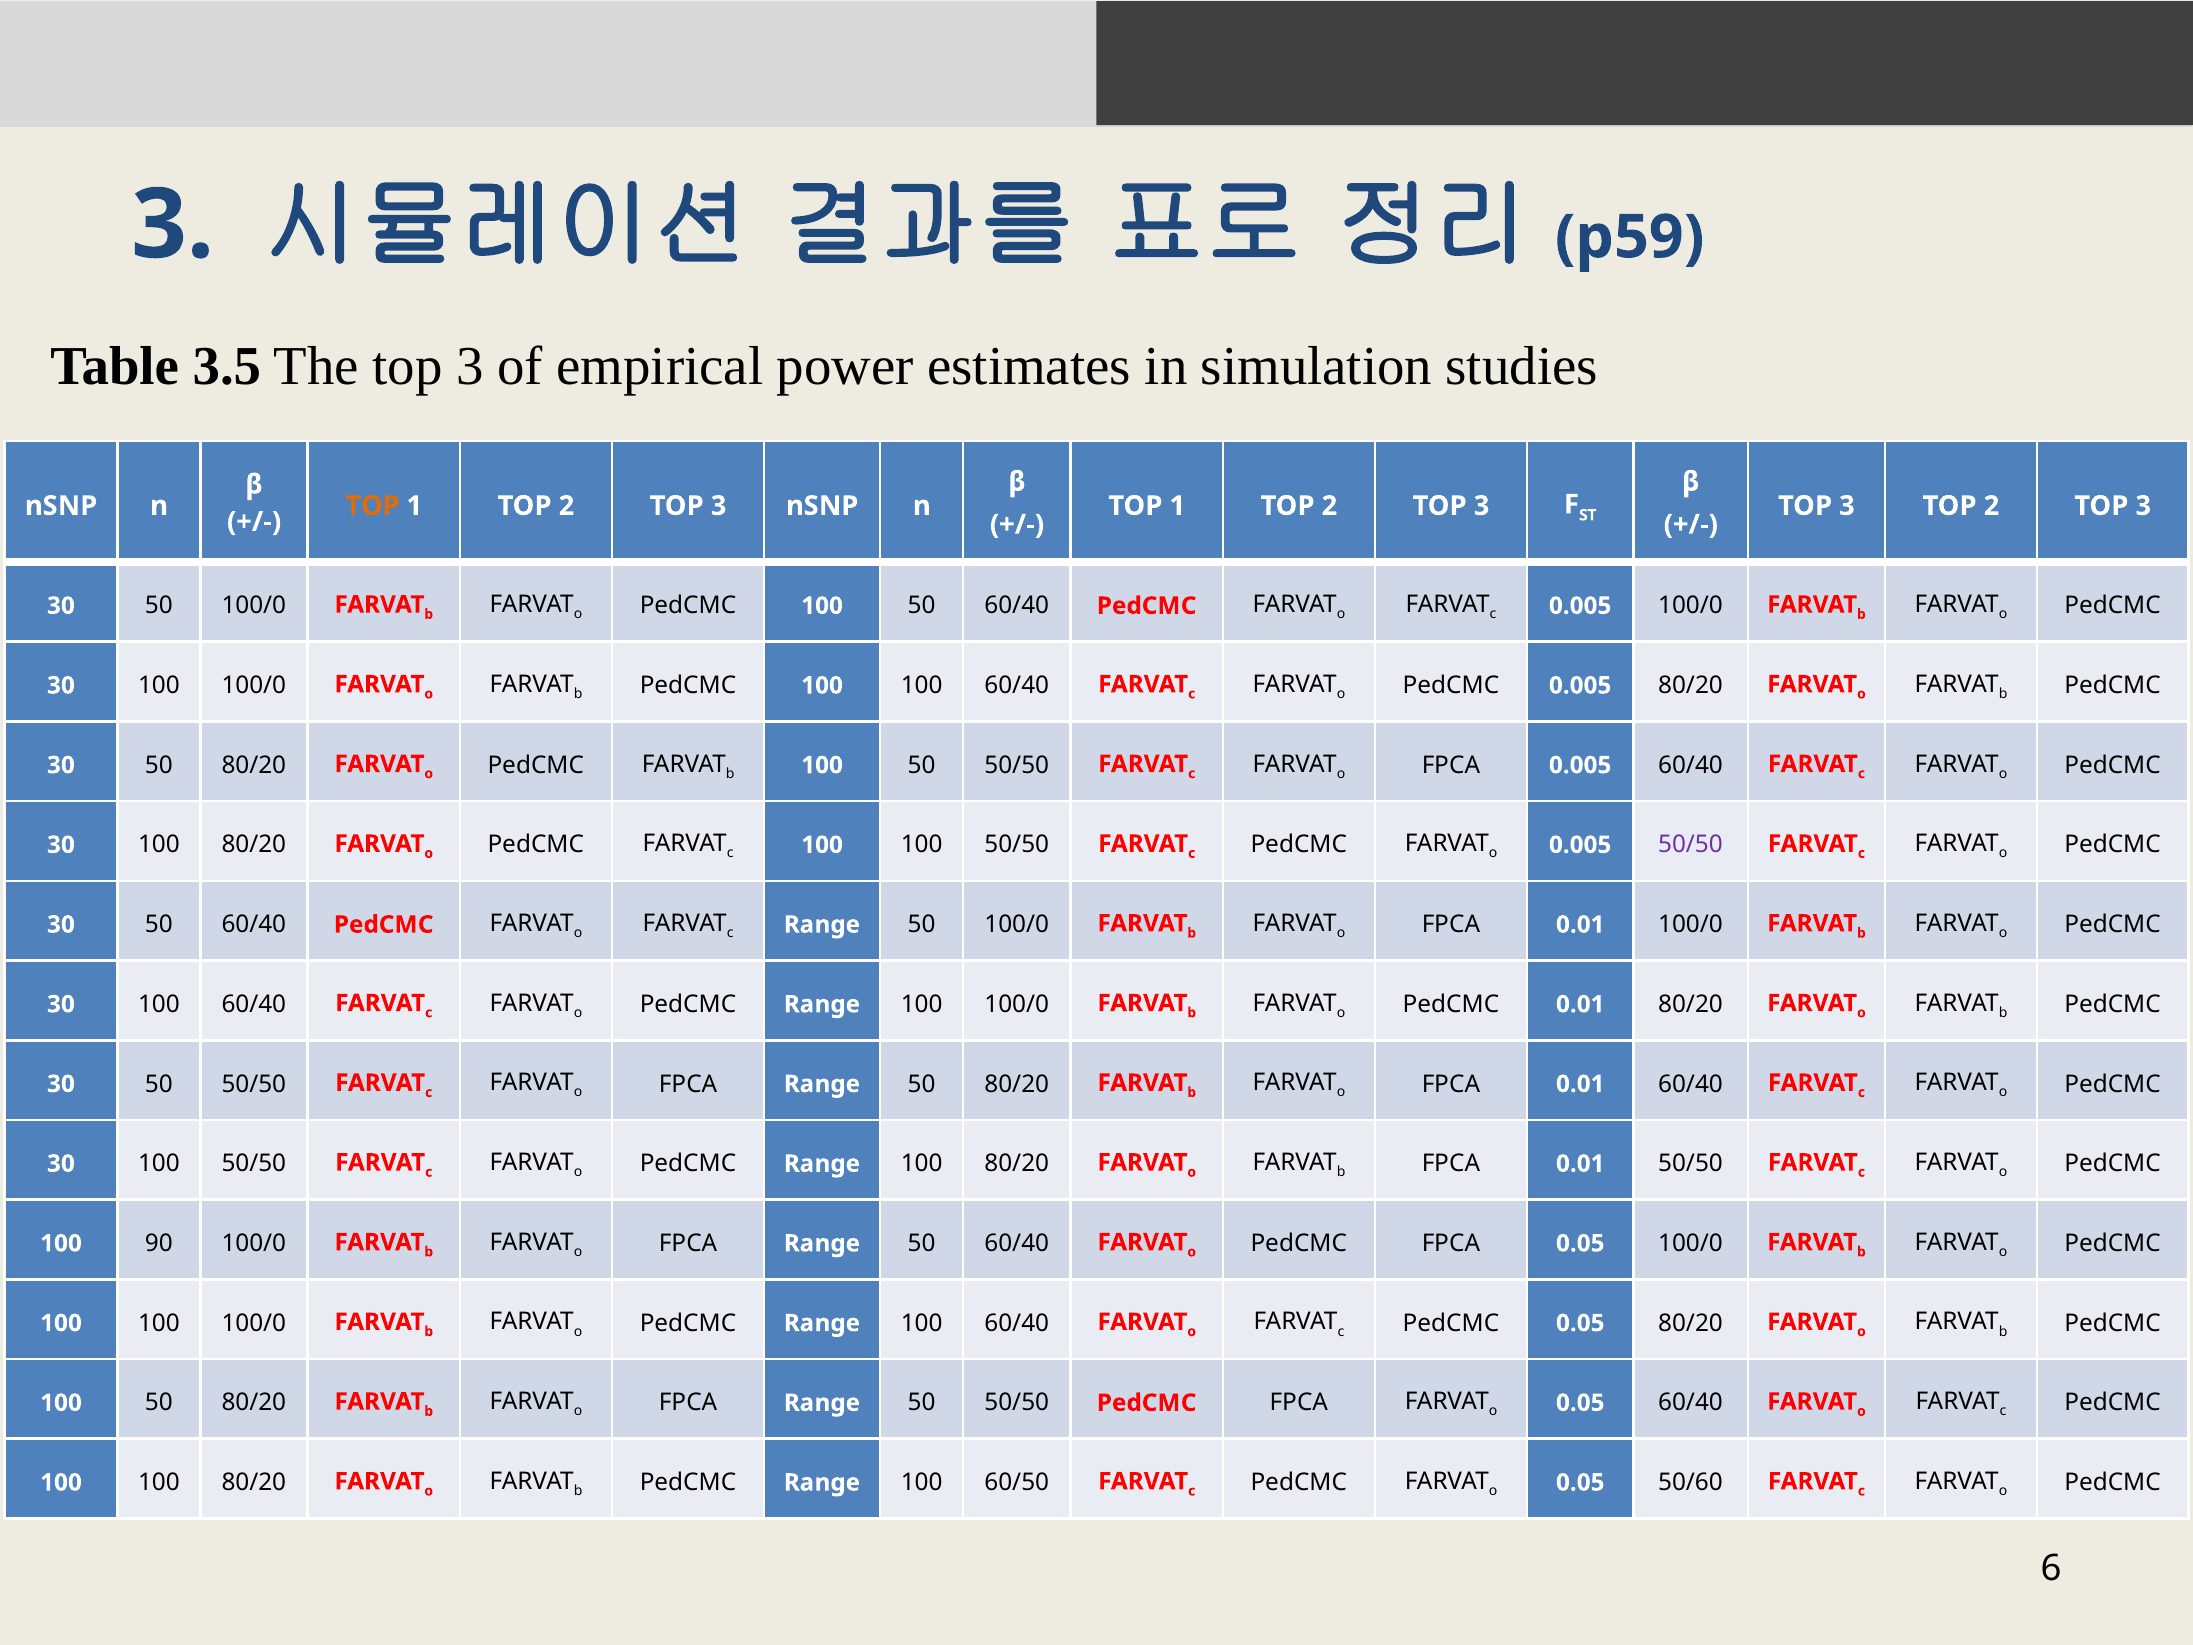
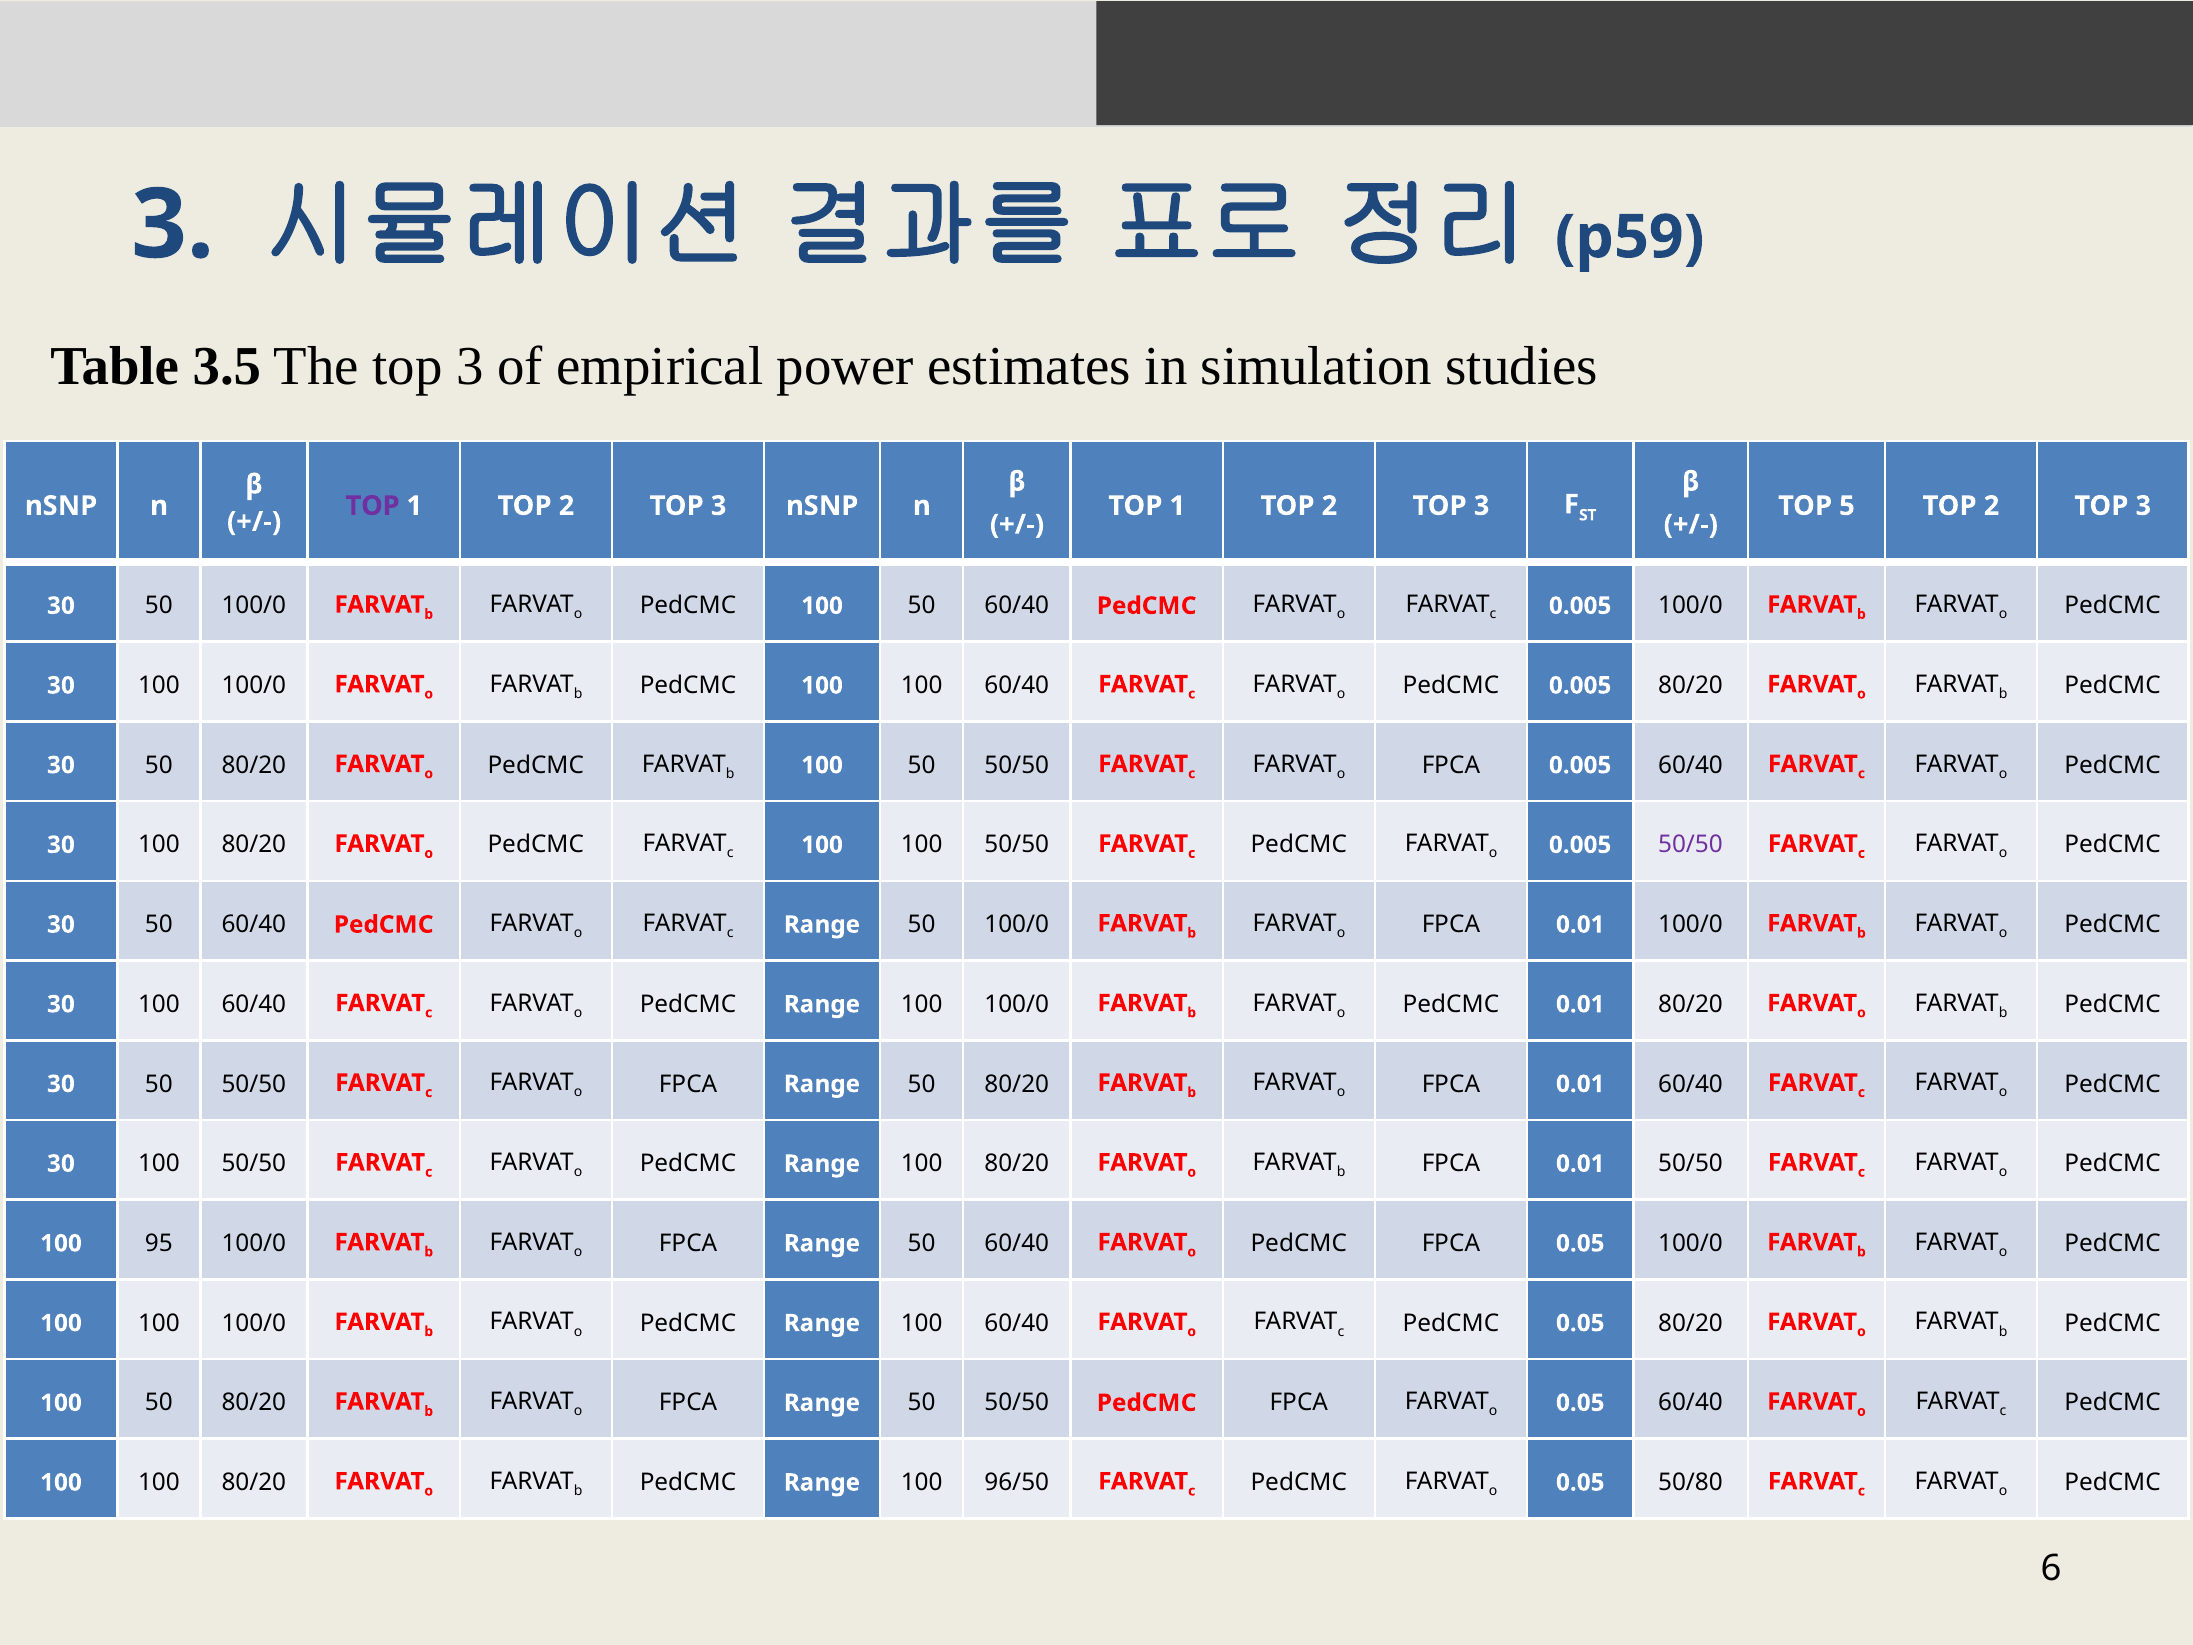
TOP colour: orange -> purple (373, 506)
3: 3 -> 5 (1847, 506)
90: 90 -> 95 (159, 1243)
60/50: 60/50 -> 96/50 (1017, 1482)
50/60: 50/60 -> 50/80 (1690, 1482)
